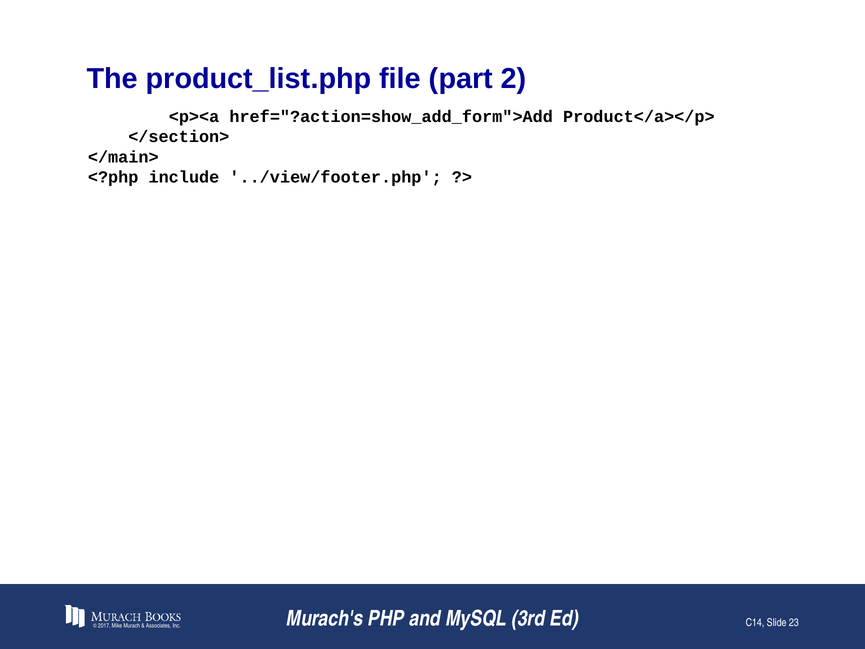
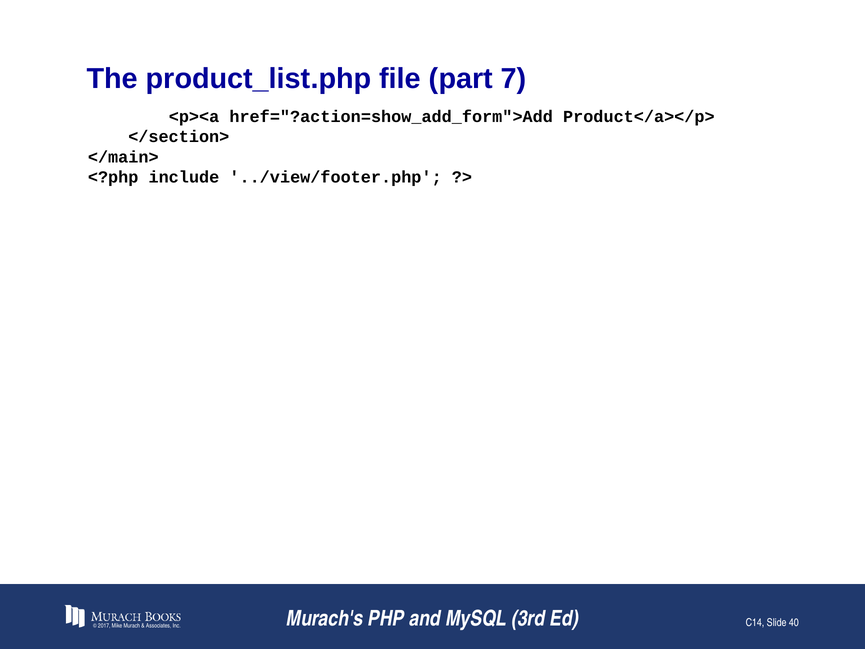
2: 2 -> 7 (514, 79)
23: 23 -> 40 (794, 622)
